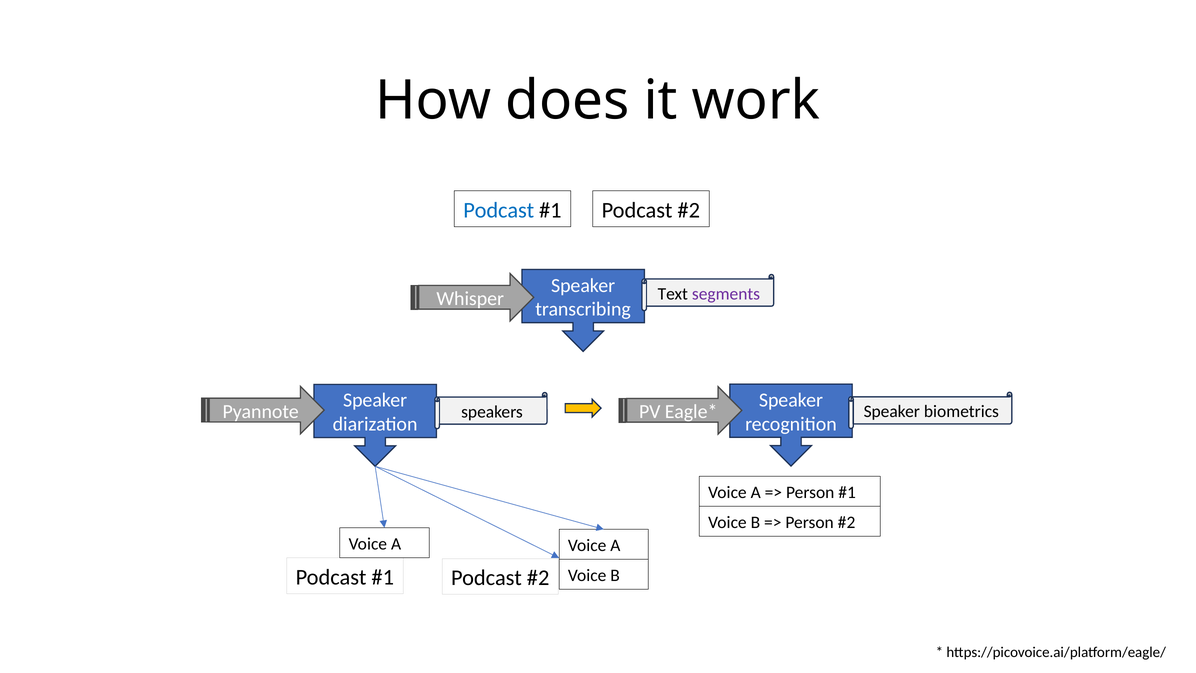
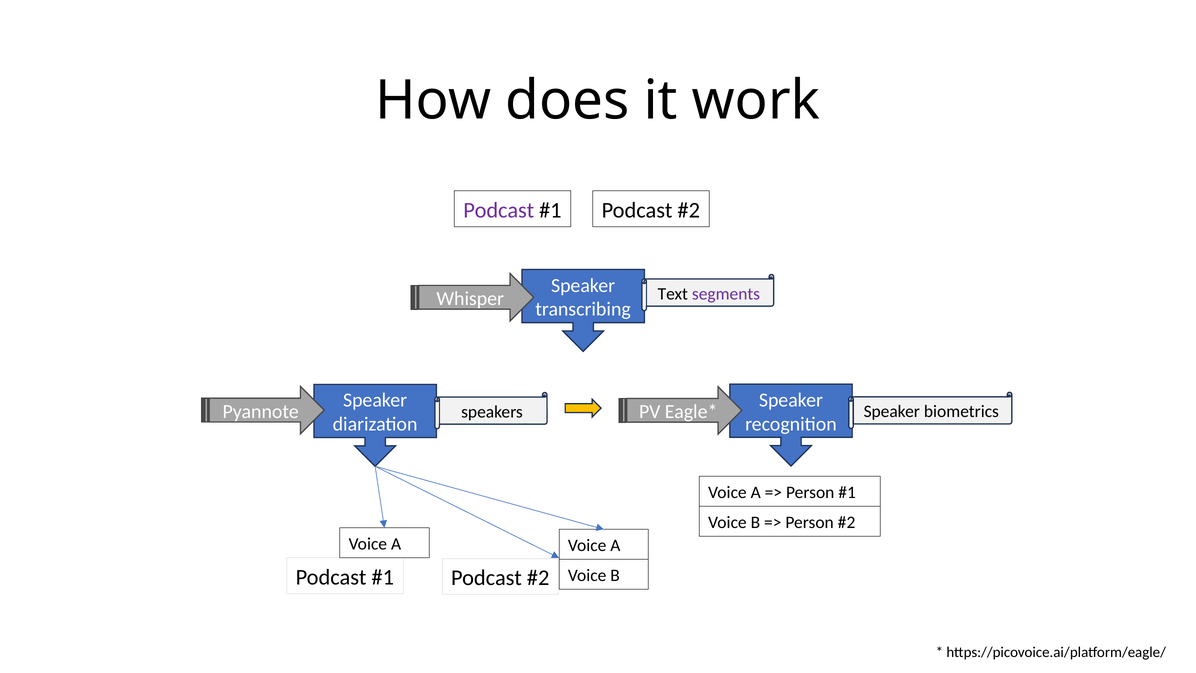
Podcast colour: blue -> purple (499, 210)
